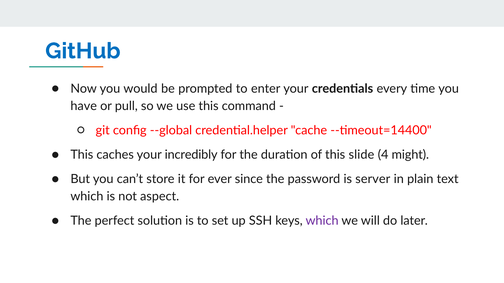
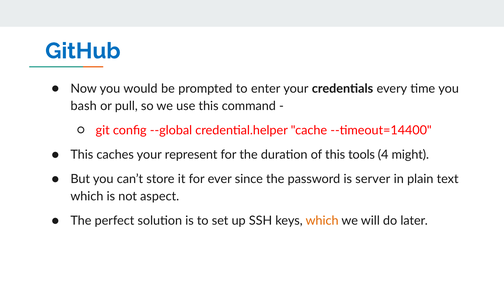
have: have -> bash (84, 106)
incredibly: incredibly -> represent (191, 155)
slide: slide -> tools (362, 155)
which colour: purple -> orange (322, 221)
